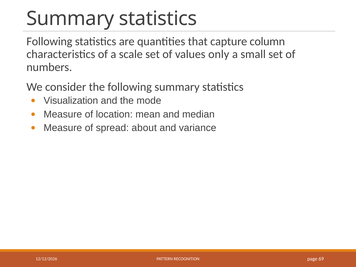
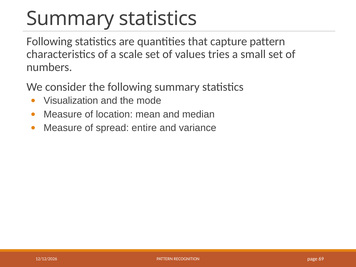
capture column: column -> pattern (267, 41)
only: only -> tries (219, 54)
about: about -> entire (144, 128)
